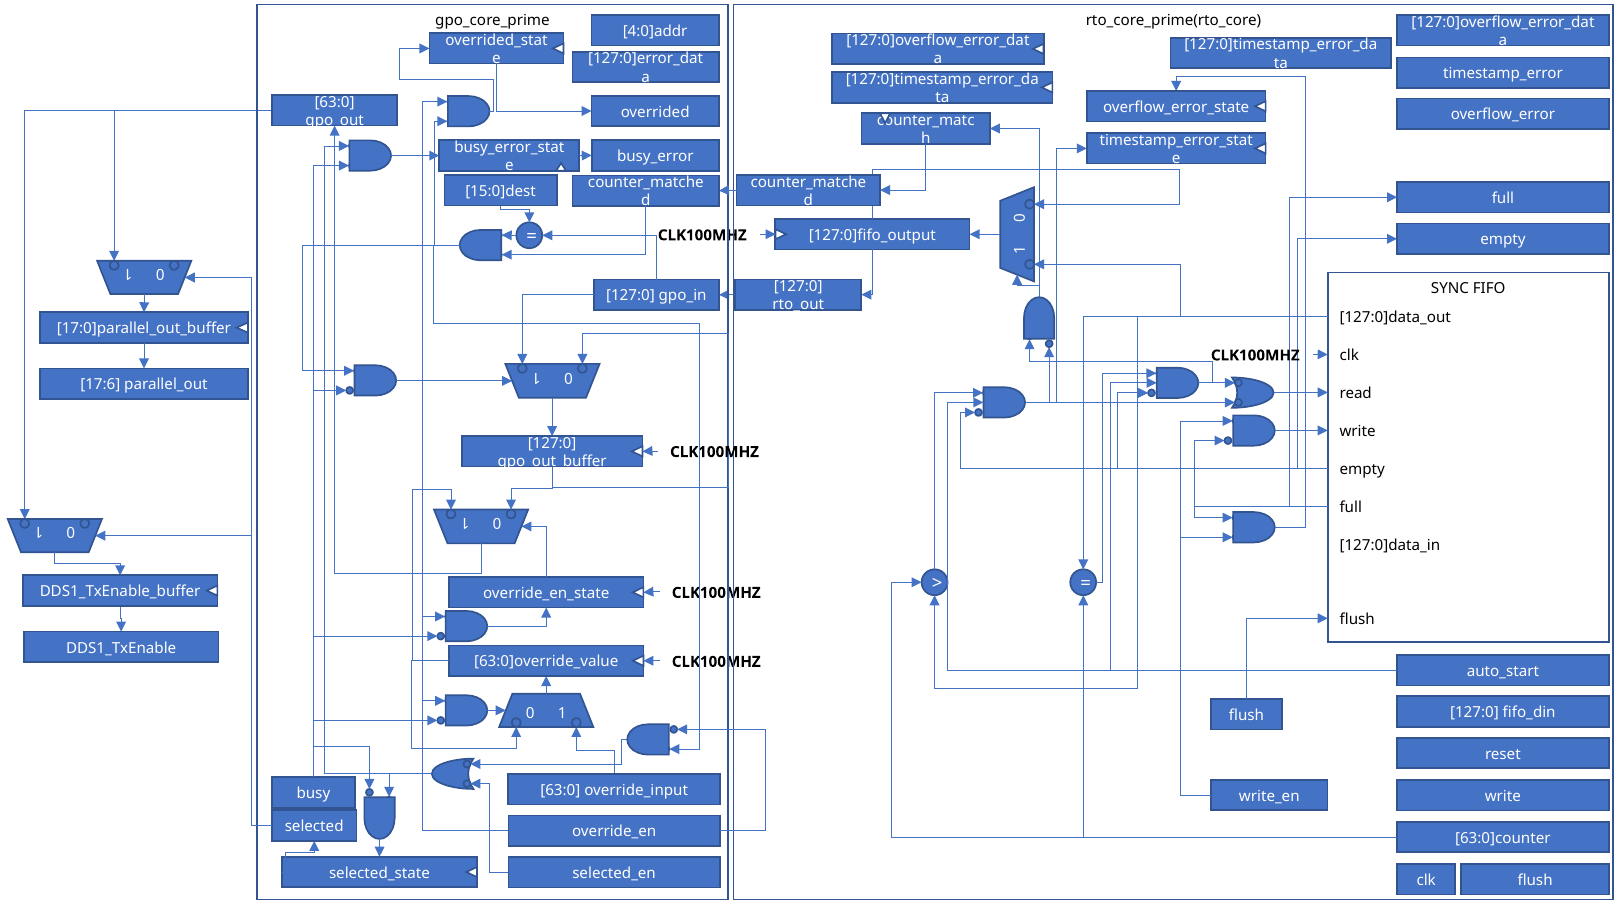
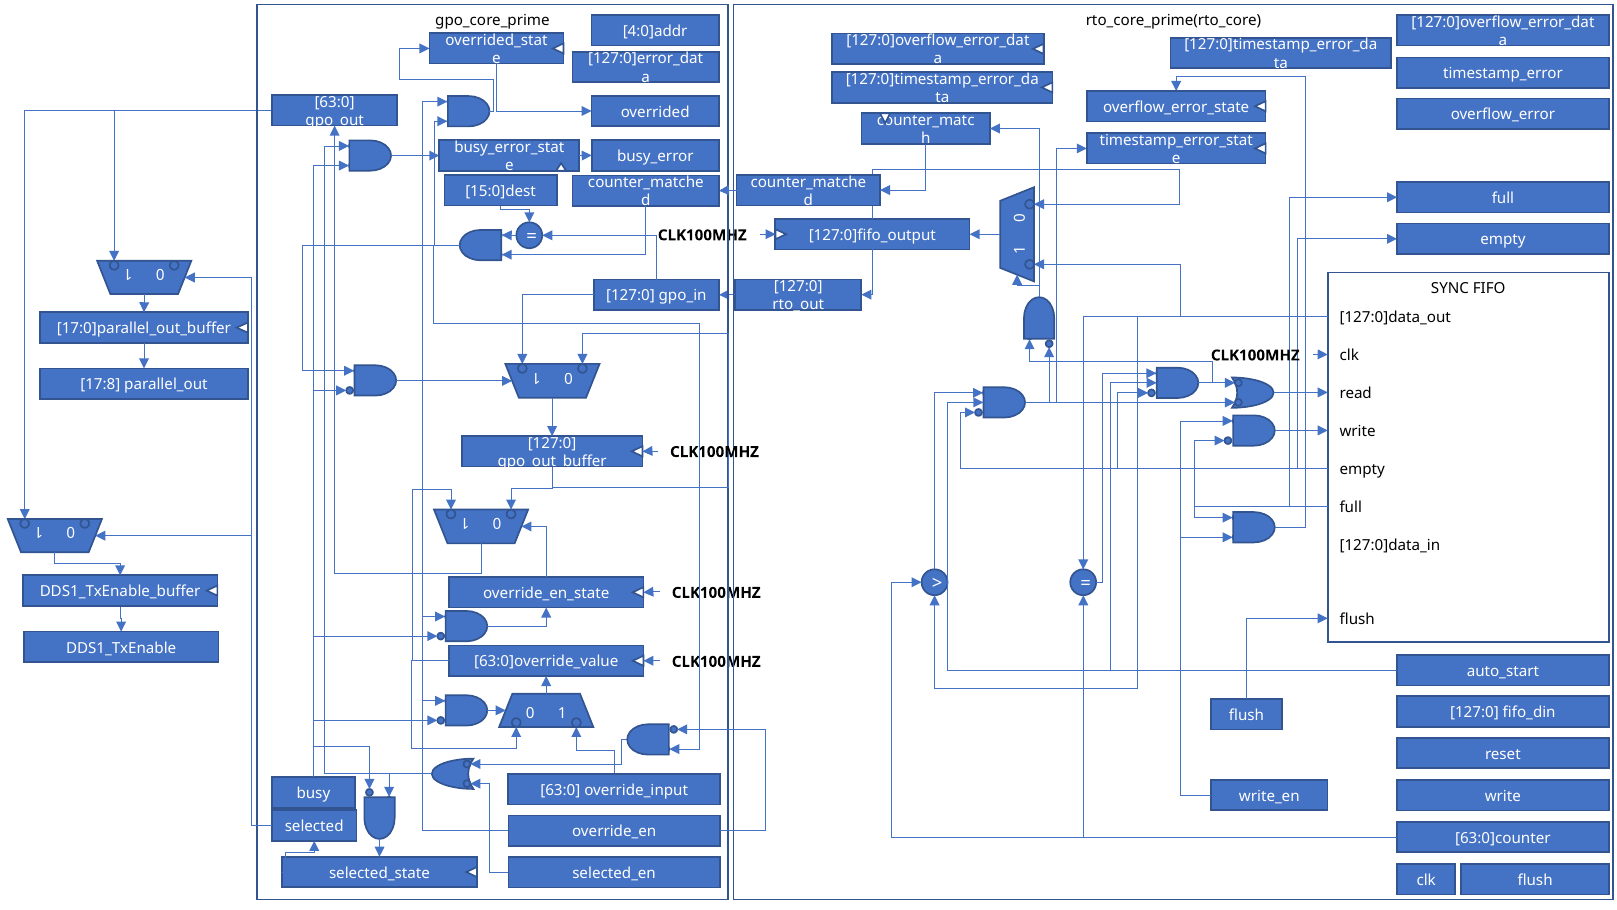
17:6: 17:6 -> 17:8 (100, 384)
